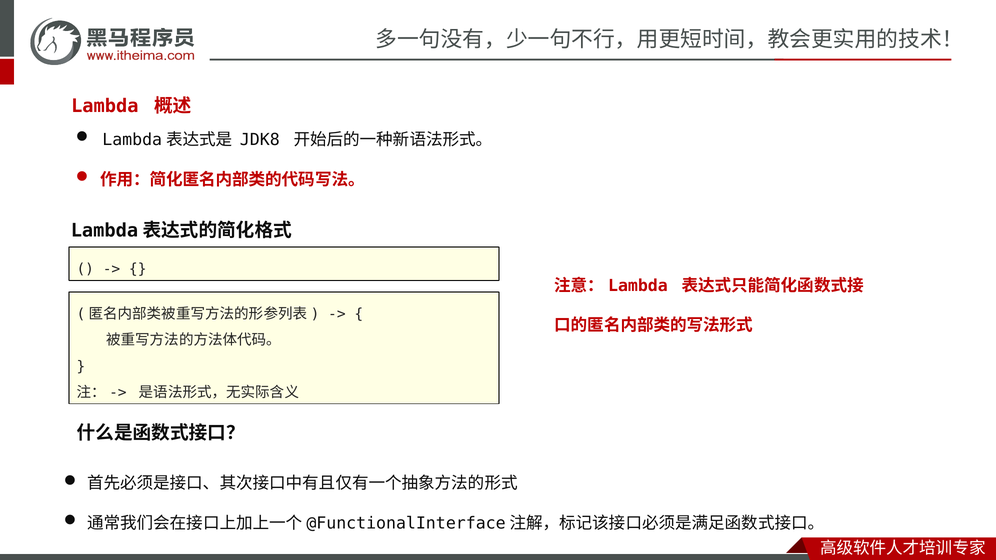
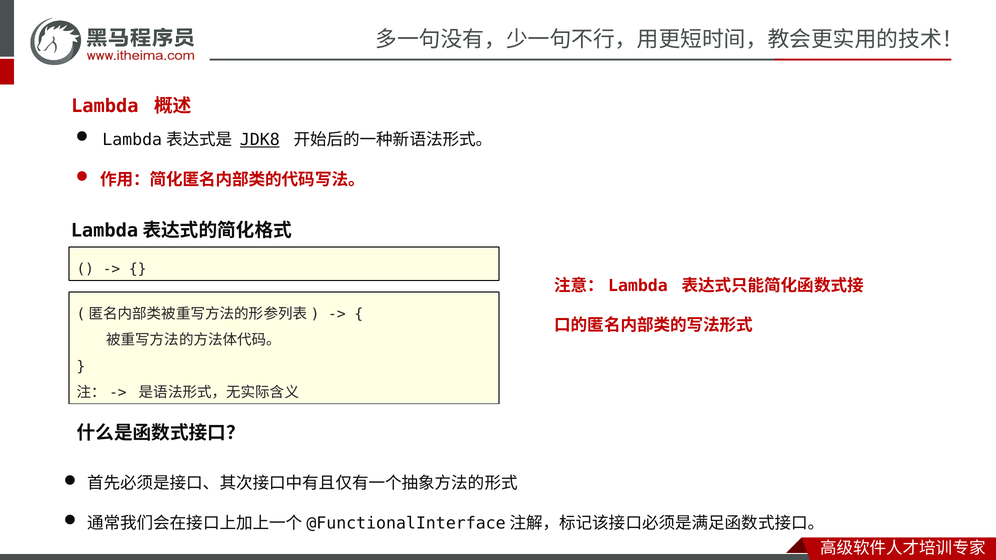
JDK8 underline: none -> present (260, 140)
